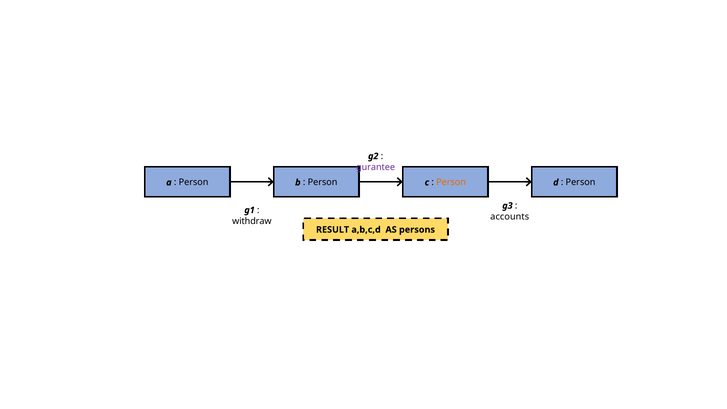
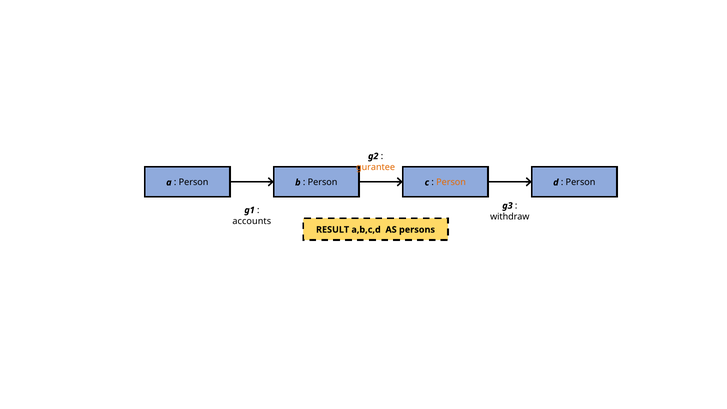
gurantee colour: purple -> orange (376, 167)
accounts: accounts -> withdraw (510, 217)
withdraw: withdraw -> accounts (252, 221)
